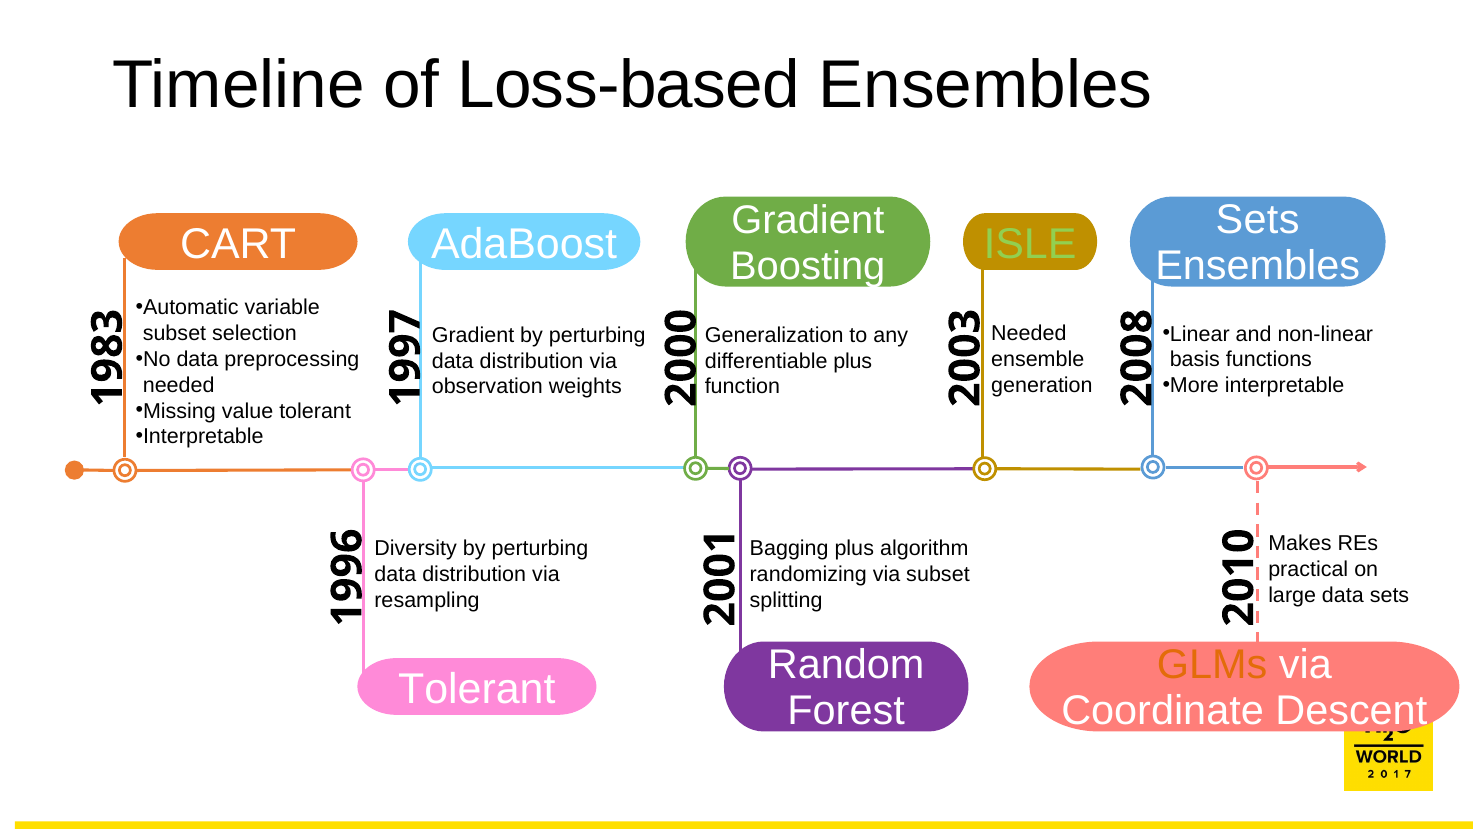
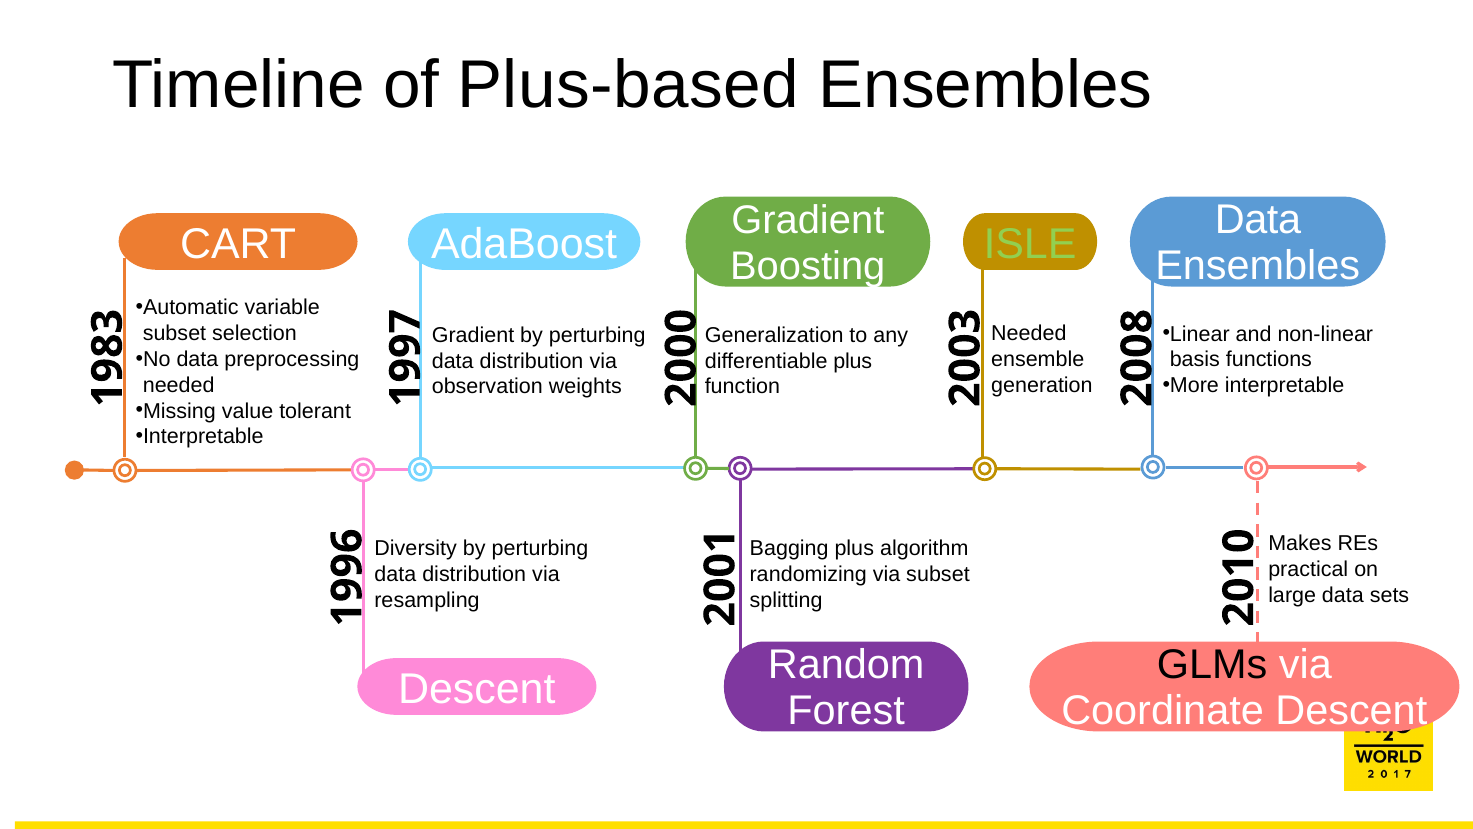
Loss-based: Loss-based -> Plus-based (628, 86)
Sets: Sets -> Data (1258, 219)
GLMs colour: orange -> black (1212, 664)
Tolerant: Tolerant -> Descent (477, 689)
